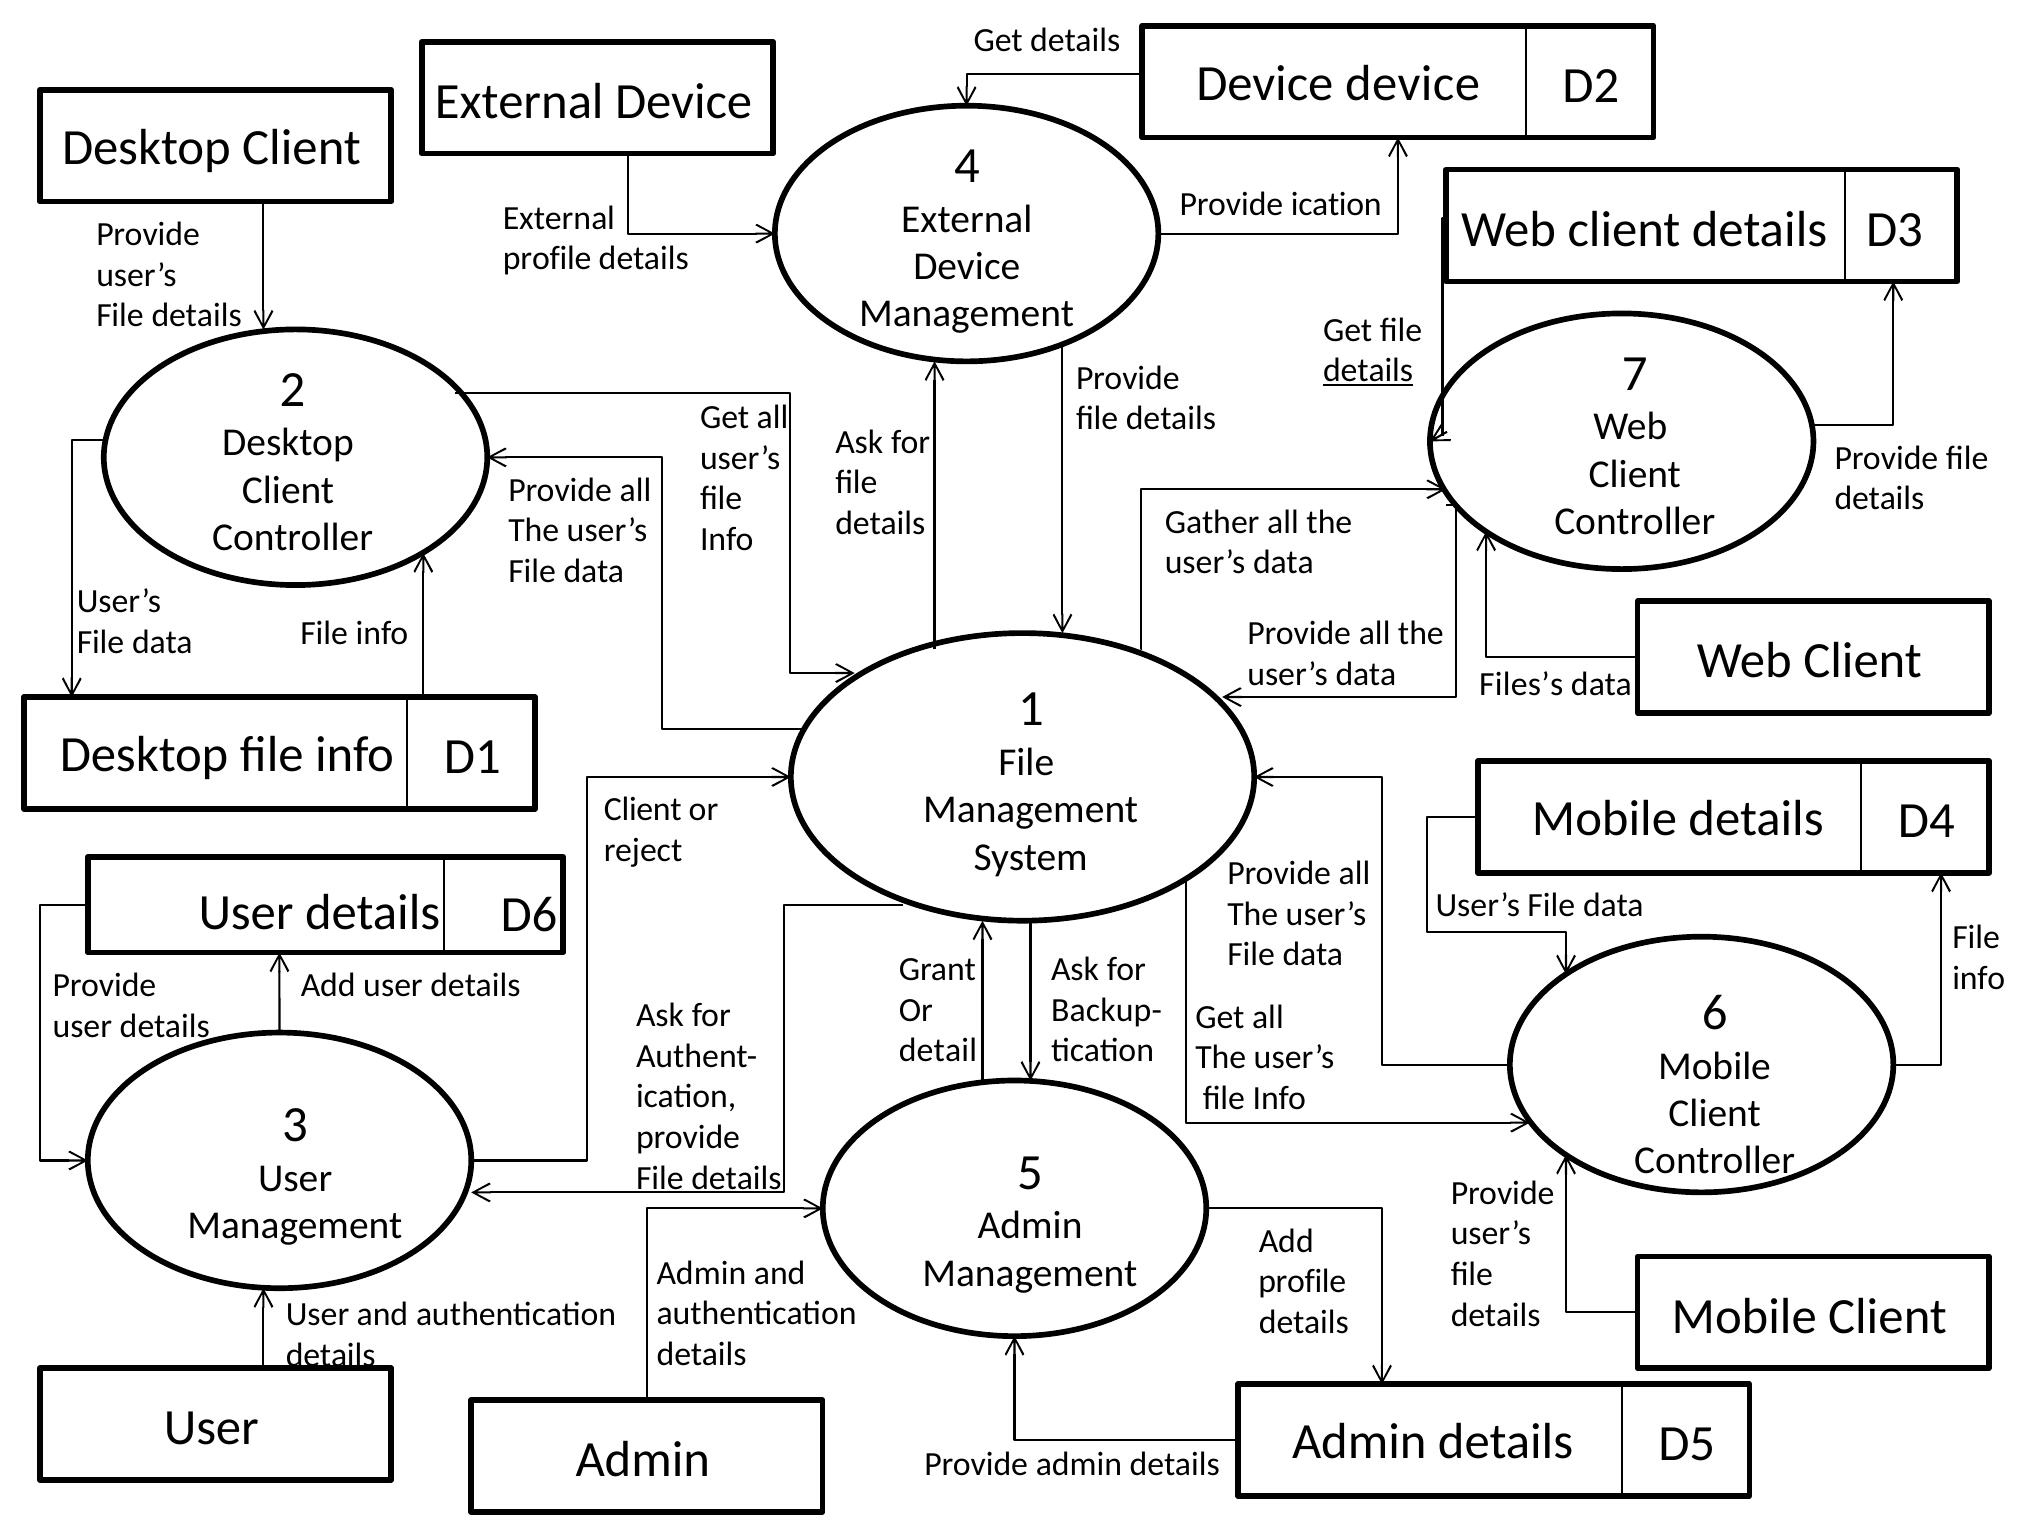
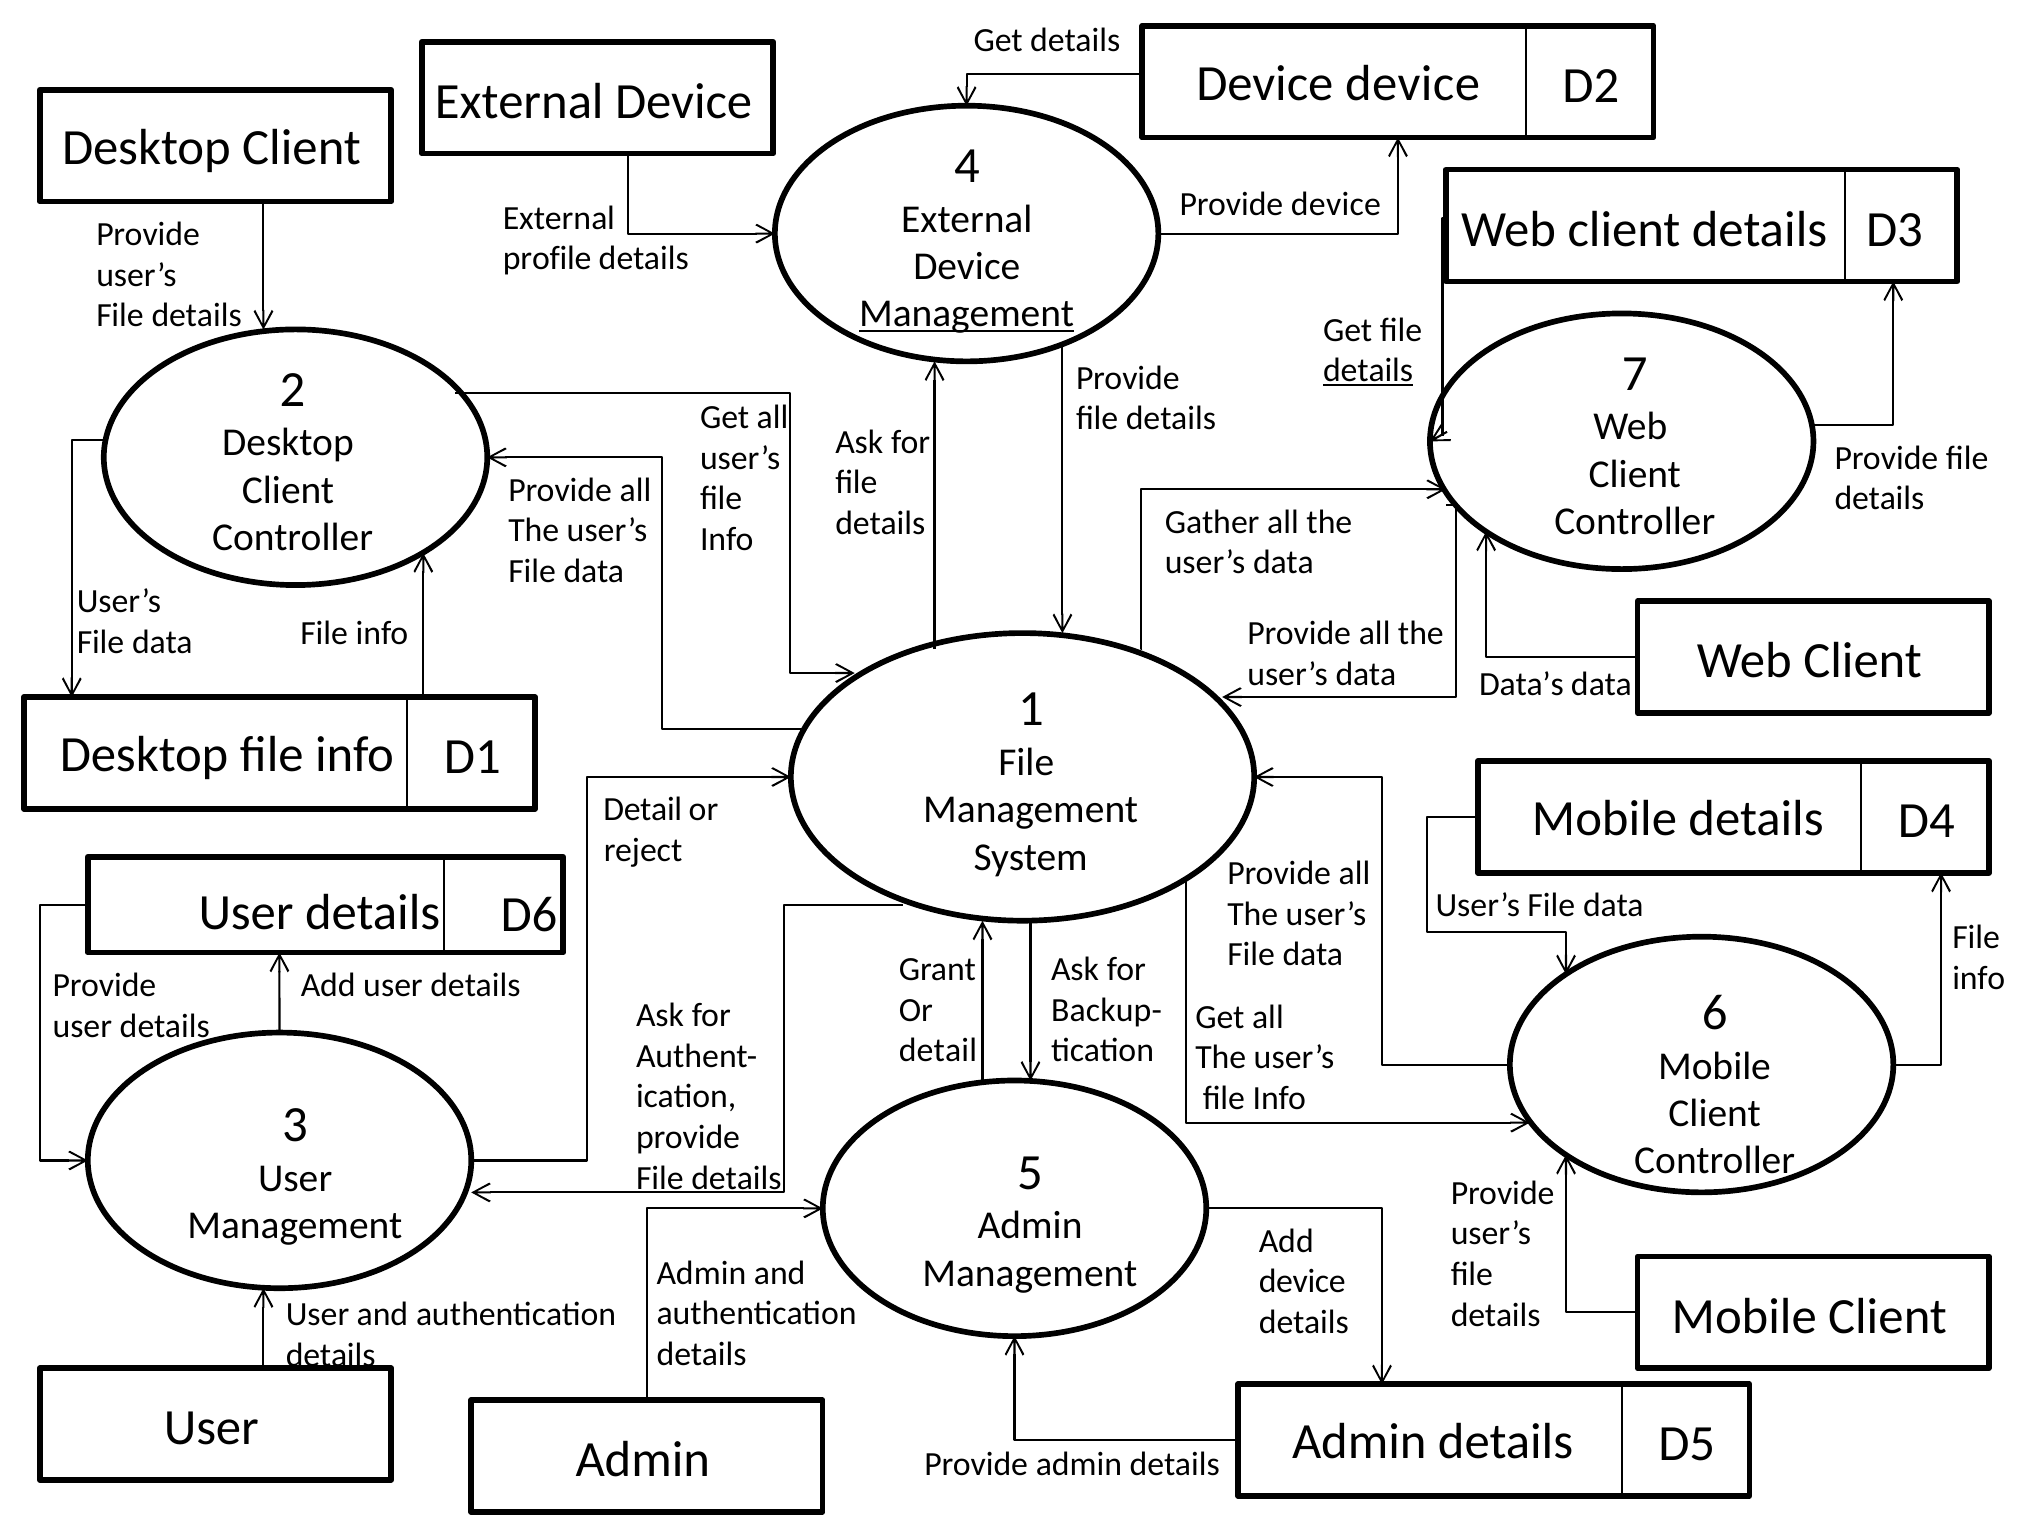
Provide ication: ication -> device (1336, 205)
Management underline: none -> present (967, 314)
Files’s: Files’s -> Data’s (1521, 684)
Client: Client -> Detail (643, 809)
profile: profile -> device (1302, 1281)
